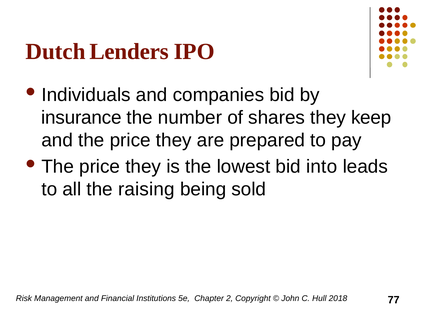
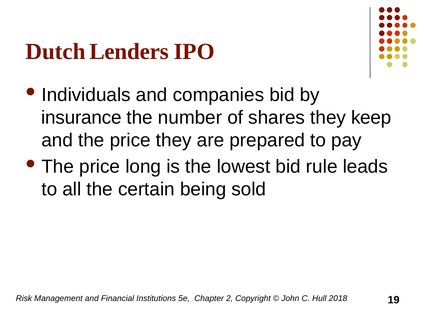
they: they -> long (143, 166)
into: into -> rule (322, 166)
raising: raising -> certain (146, 189)
77: 77 -> 19 (394, 300)
